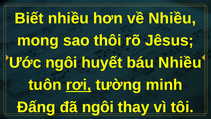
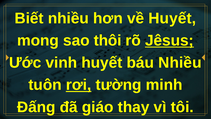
về Nhiều: Nhiều -> Huyết (172, 18)
Jêsus underline: none -> present (169, 40)
Ước ngôi: ngôi -> vinh (61, 63)
đã ngôi: ngôi -> giáo (98, 107)
